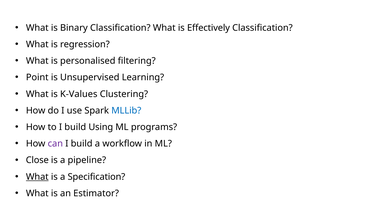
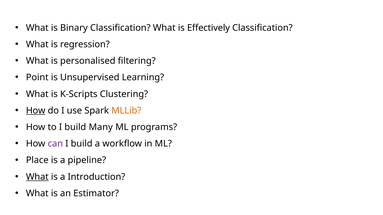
K-Values: K-Values -> K-Scripts (79, 94)
How underline: none -> present (36, 111)
MLLib colour: blue -> orange (126, 111)
Using: Using -> Many (101, 127)
Close: Close -> Place (37, 161)
Specification: Specification -> Introduction (96, 177)
